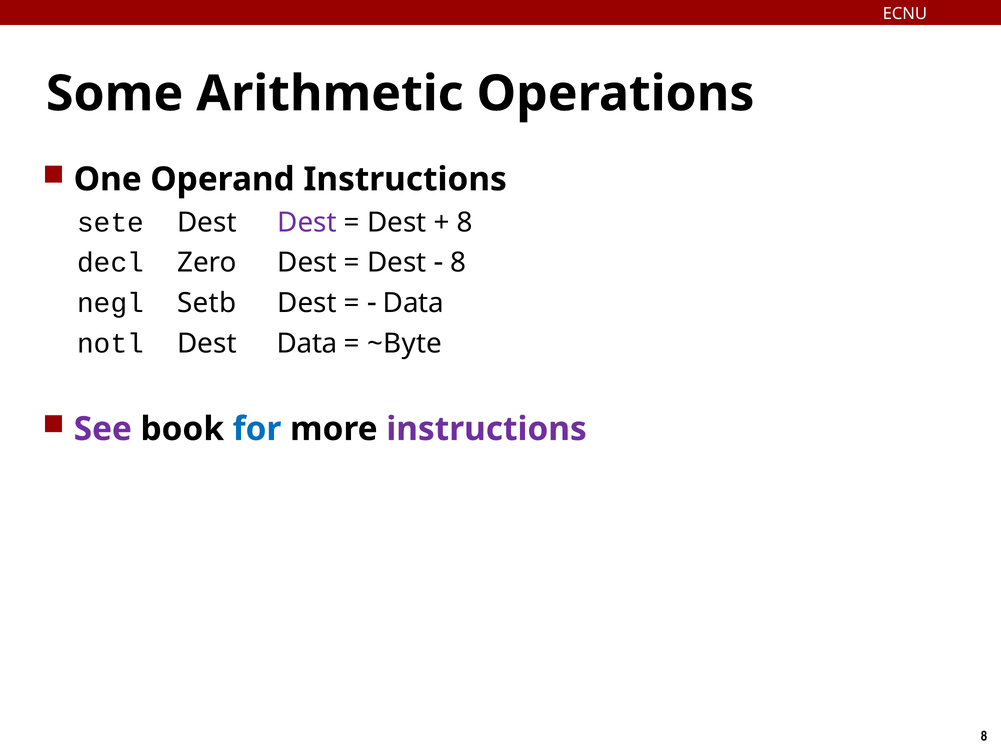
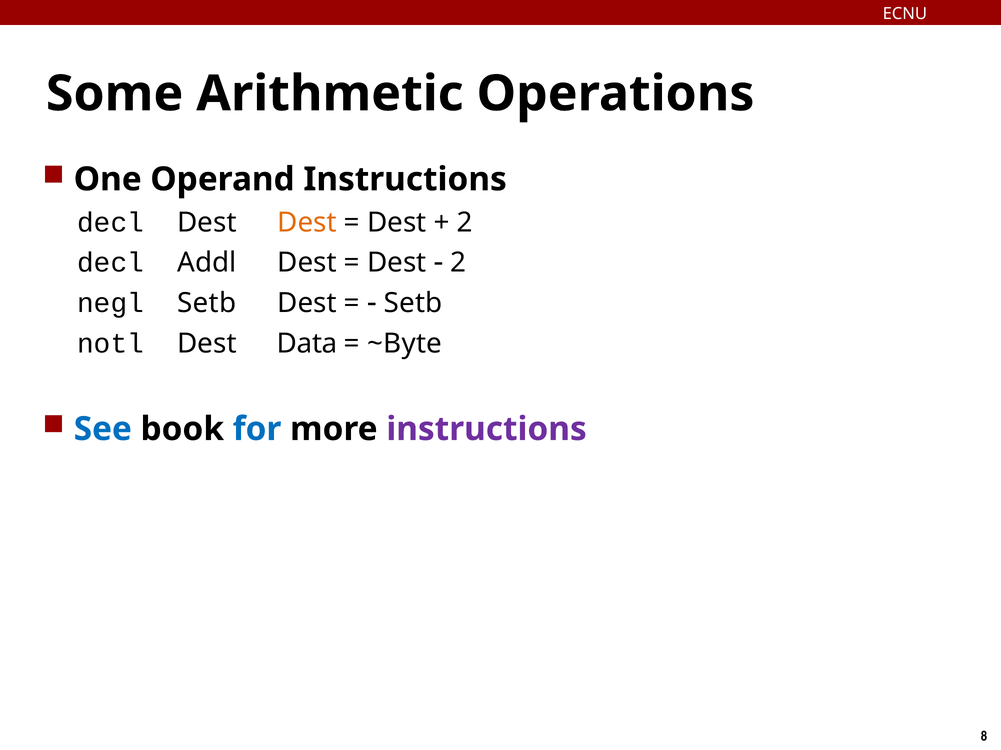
sete: sete -> decl (111, 223)
Dest colour: purple -> orange (307, 223)
8: 8 -> 2 (465, 223)
Zero: Zero -> Addl (207, 263)
8: 8 -> 2 (458, 263)
Data: Data -> Setb (413, 303)
See colour: purple -> blue (103, 429)
